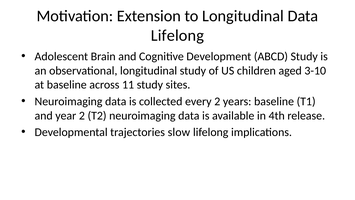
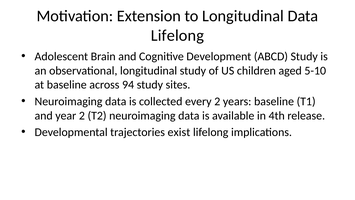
3-10: 3-10 -> 5-10 (315, 71)
11: 11 -> 94 (128, 85)
slow: slow -> exist (179, 132)
